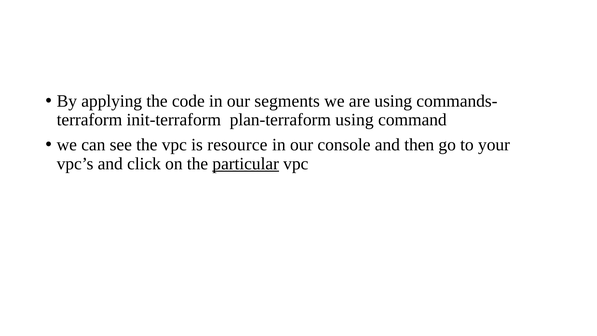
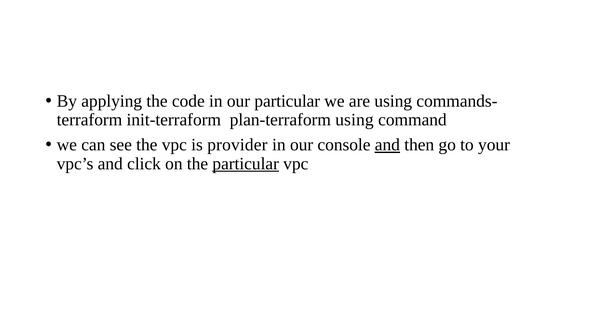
our segments: segments -> particular (287, 101)
resource: resource -> provider (237, 145)
and underline: none -> present (387, 145)
